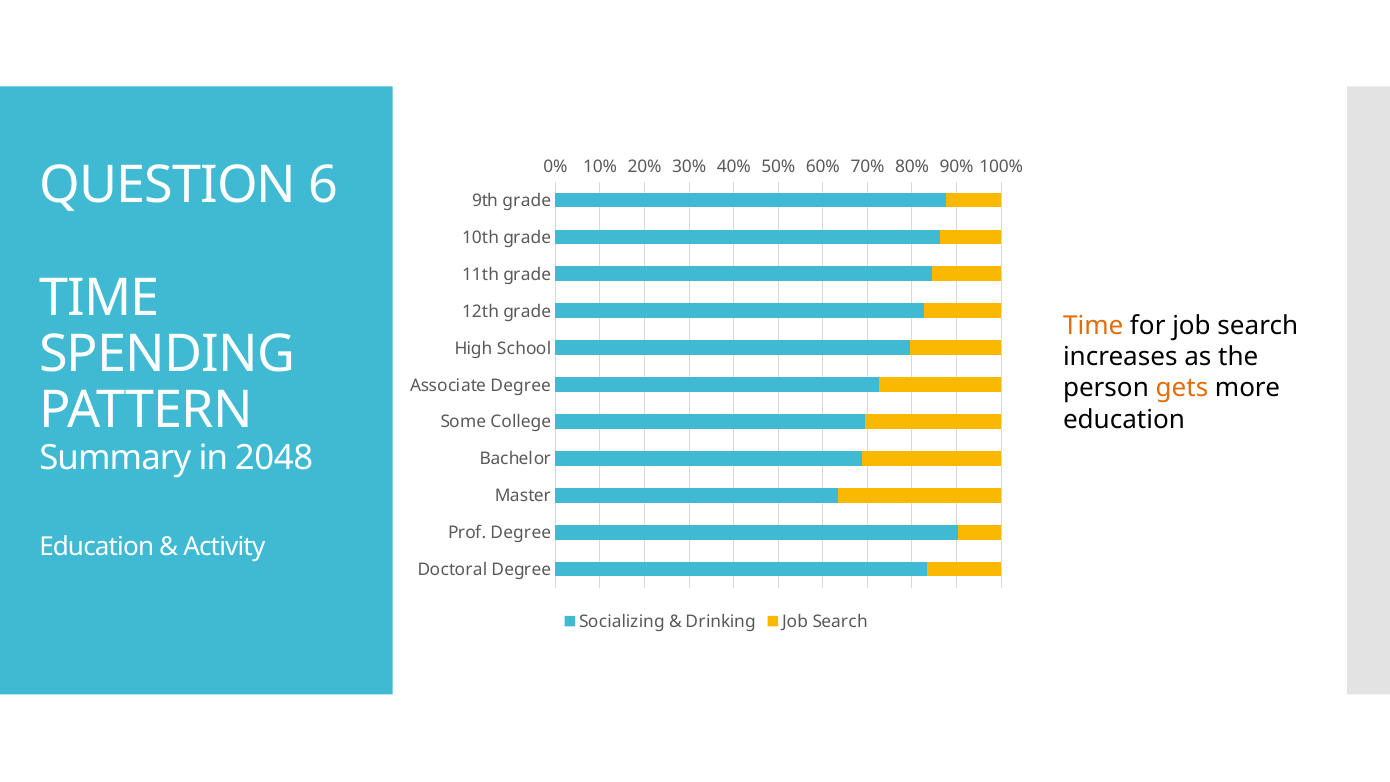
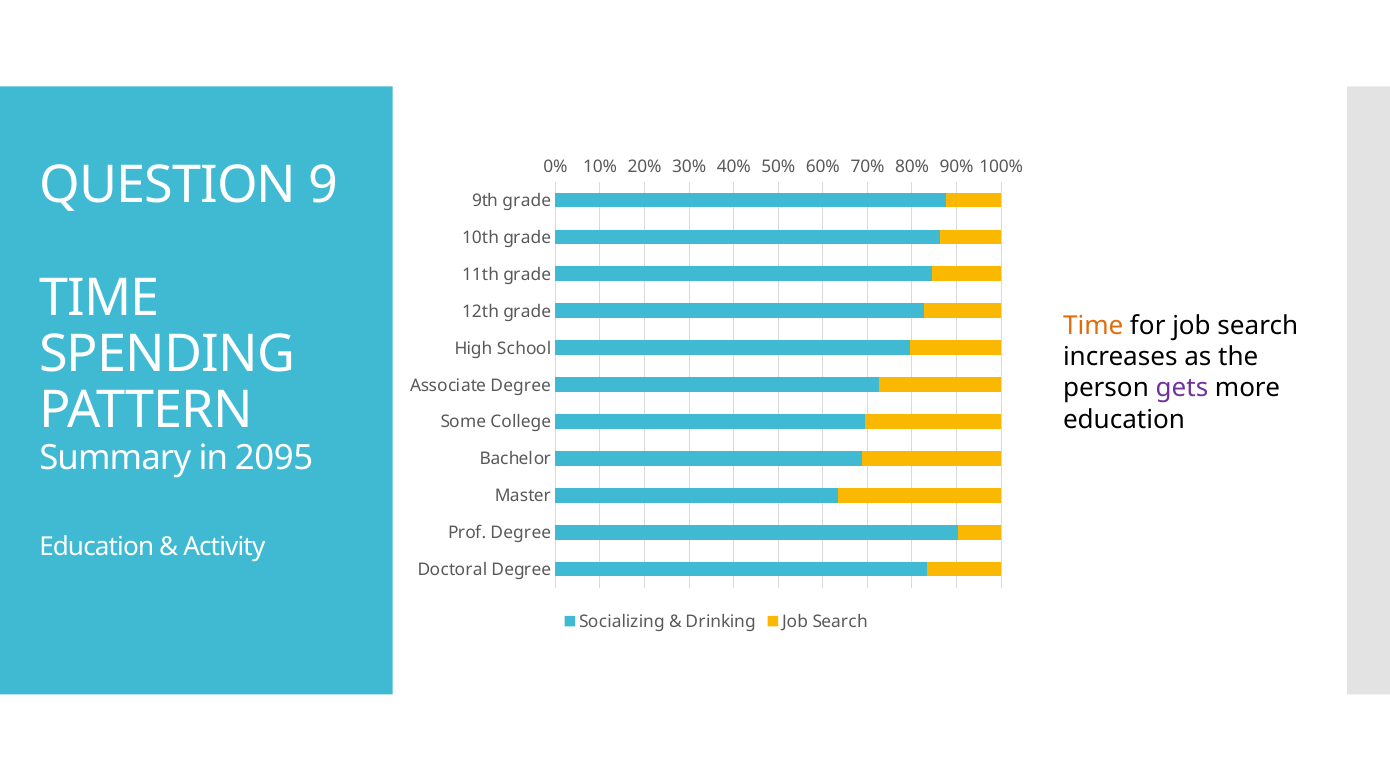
6: 6 -> 9 (323, 185)
gets colour: orange -> purple (1182, 388)
2048: 2048 -> 2095 (274, 457)
